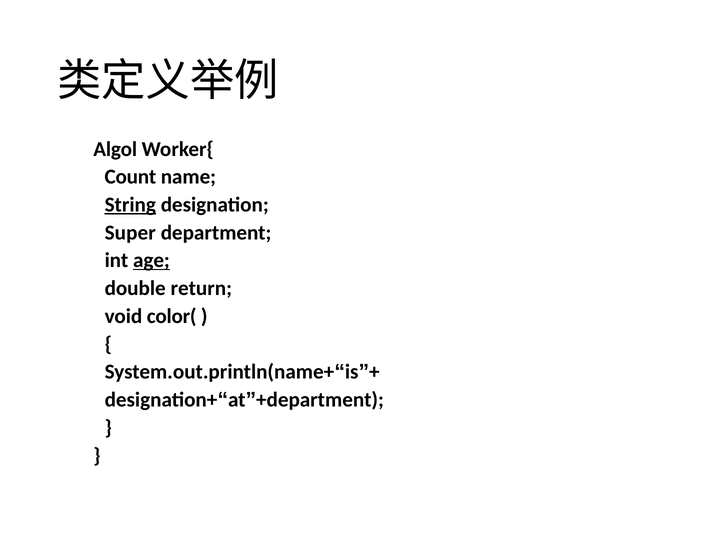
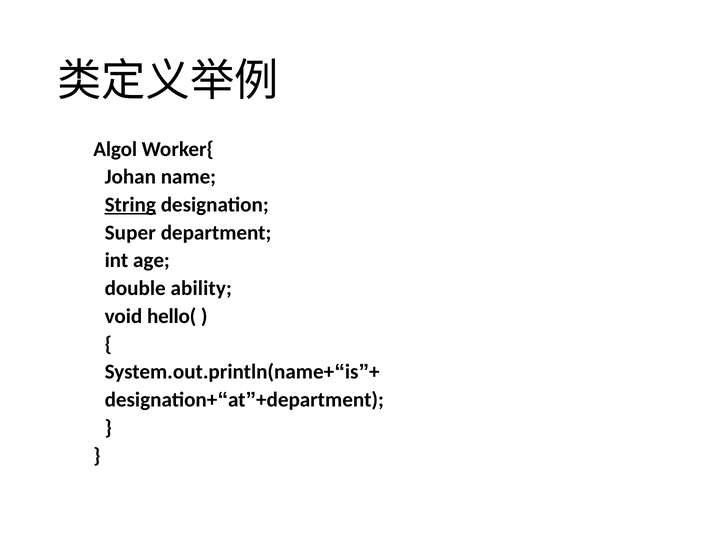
Count: Count -> Johan (130, 177)
age underline: present -> none (151, 260)
return: return -> ability (201, 288)
color(: color( -> hello( (172, 316)
